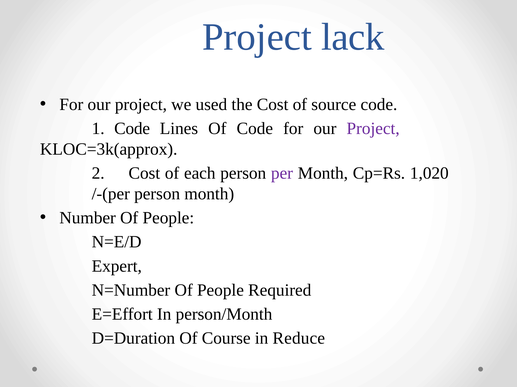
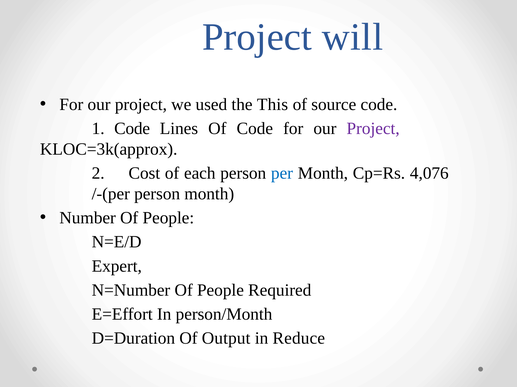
lack: lack -> will (352, 37)
the Cost: Cost -> This (272, 105)
per colour: purple -> blue (282, 174)
1,020: 1,020 -> 4,076 (429, 174)
Course: Course -> Output (226, 339)
